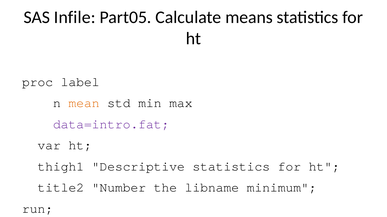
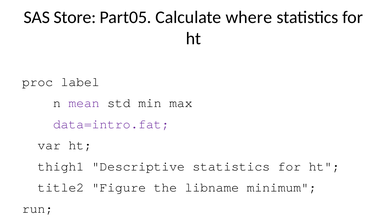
Infile: Infile -> Store (75, 17)
means: means -> where (249, 17)
mean colour: orange -> purple (84, 103)
Number: Number -> Figure (119, 188)
